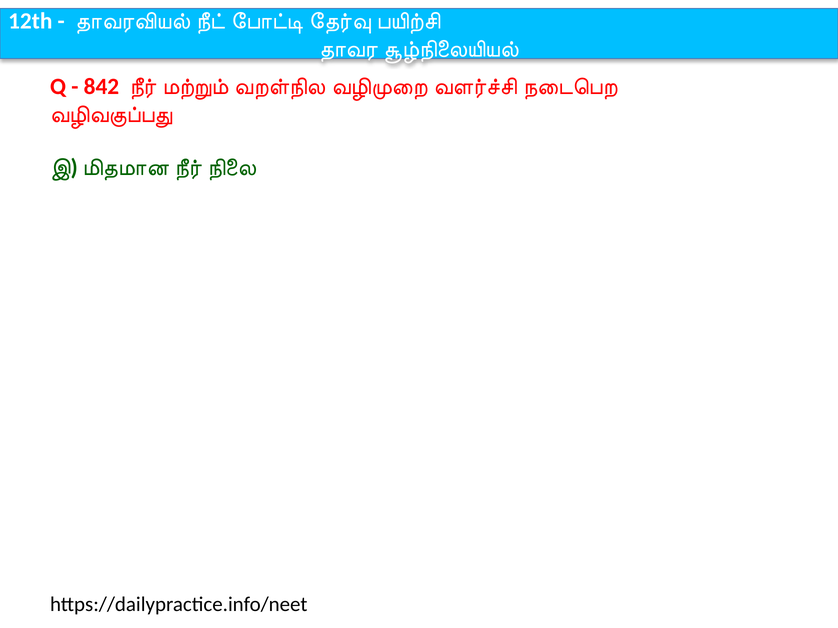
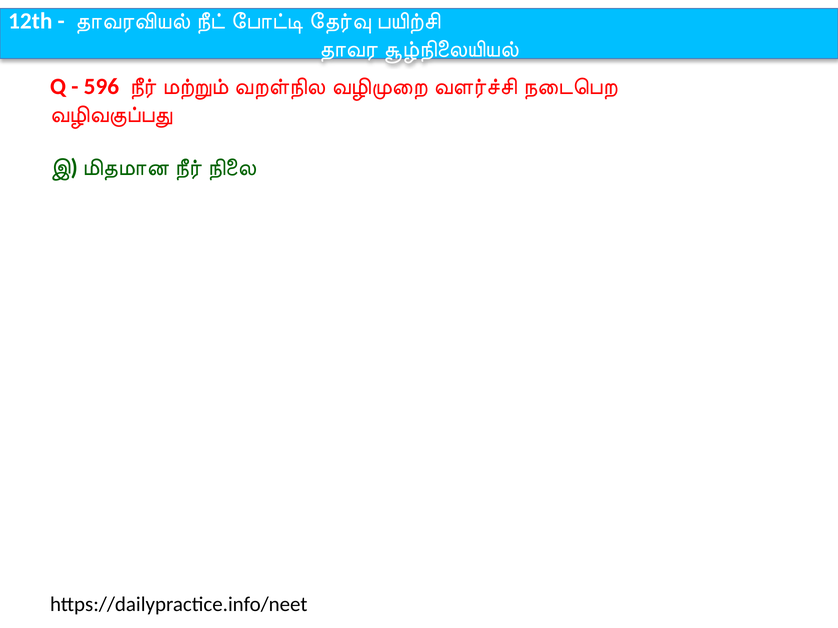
842: 842 -> 596 (101, 87)
